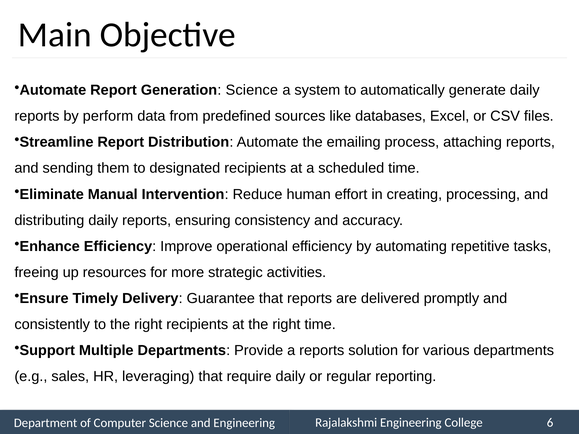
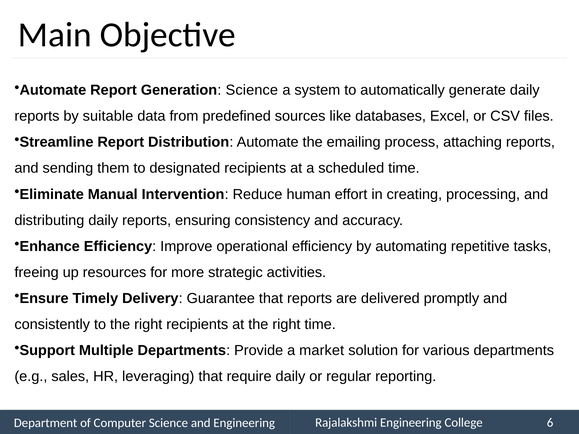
perform: perform -> suitable (108, 116)
a reports: reports -> market (322, 351)
